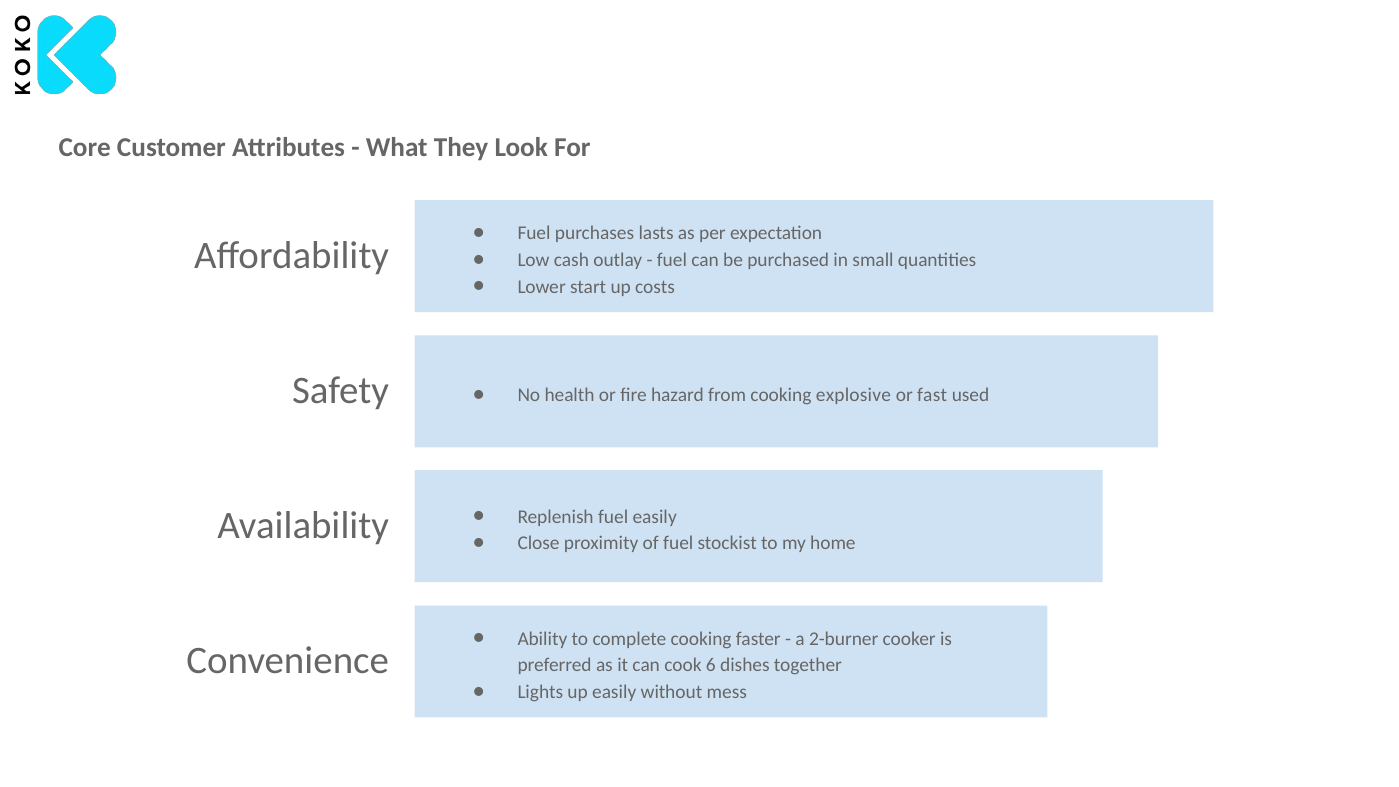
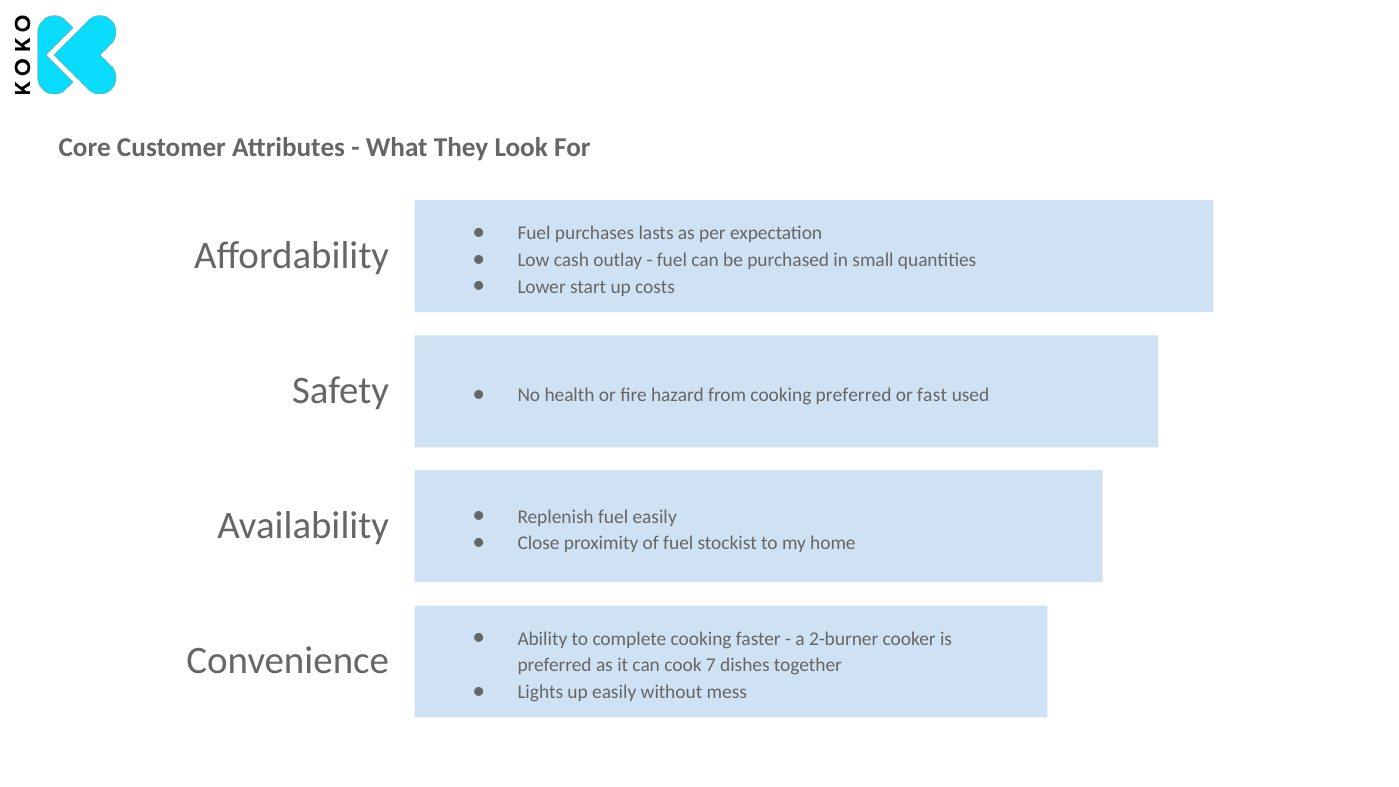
cooking explosive: explosive -> preferred (854, 395)
6: 6 -> 7 (711, 665)
